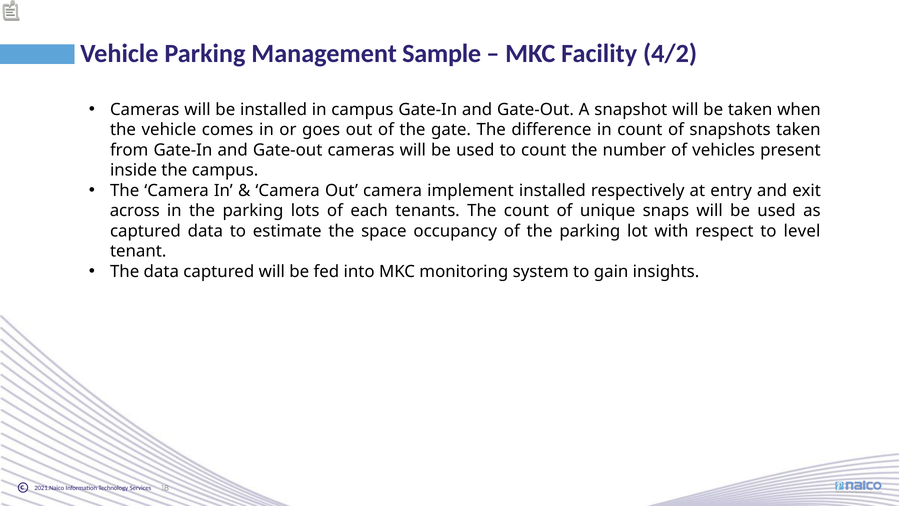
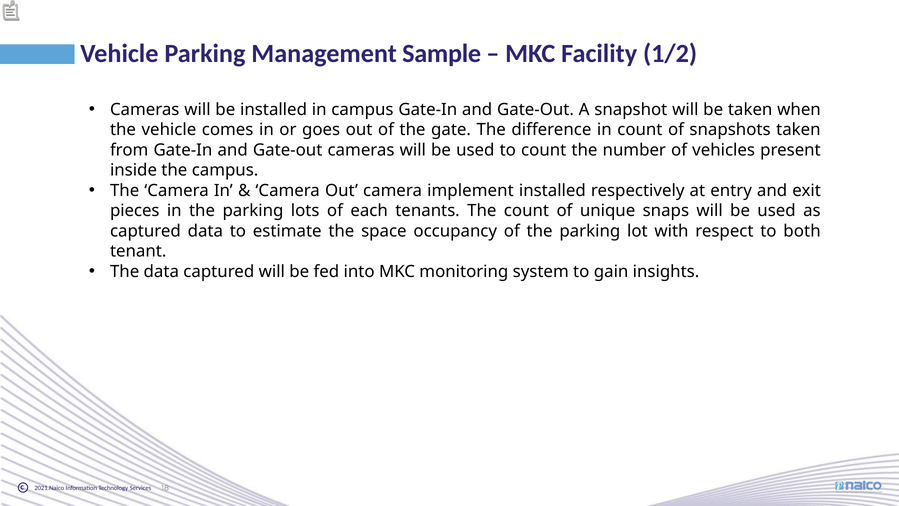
4/2: 4/2 -> 1/2 (670, 54)
across: across -> pieces (135, 211)
level: level -> both (802, 231)
